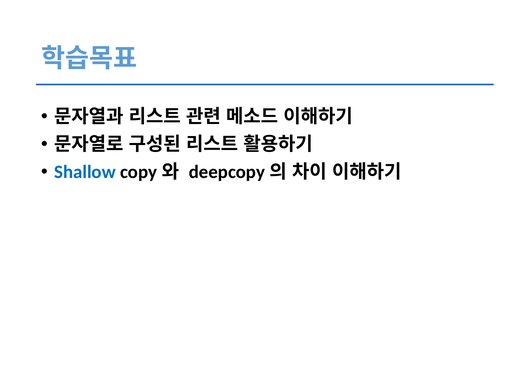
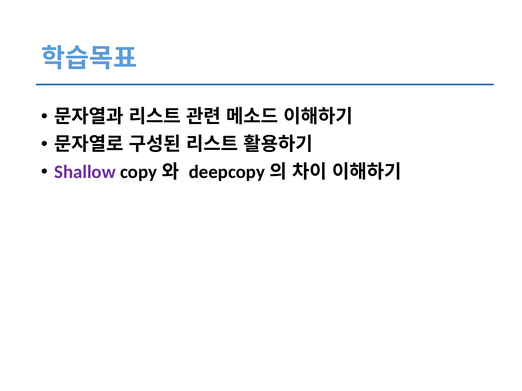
Shallow colour: blue -> purple (85, 172)
